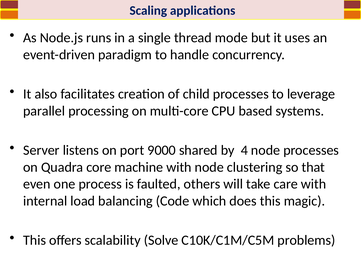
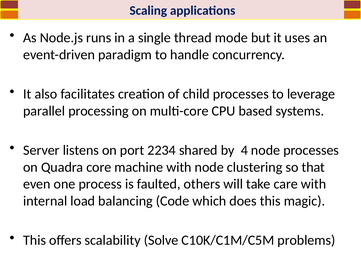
9000: 9000 -> 2234 (162, 150)
